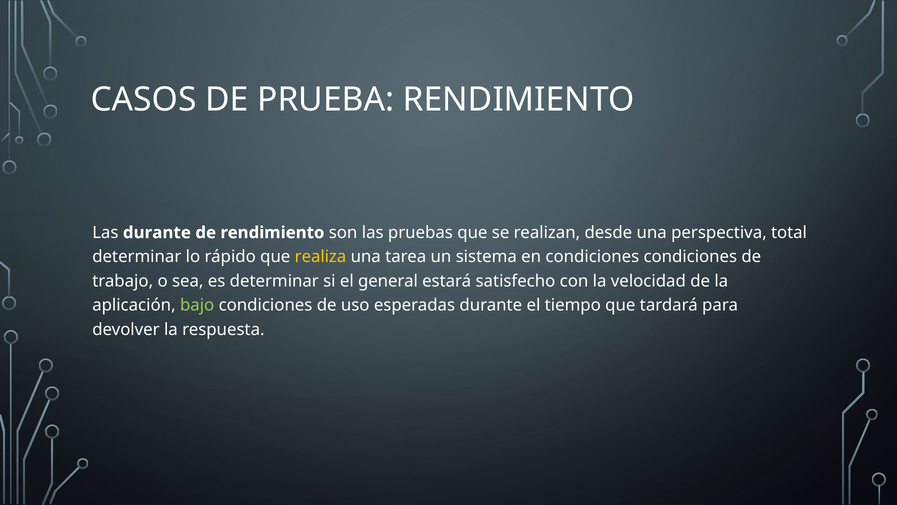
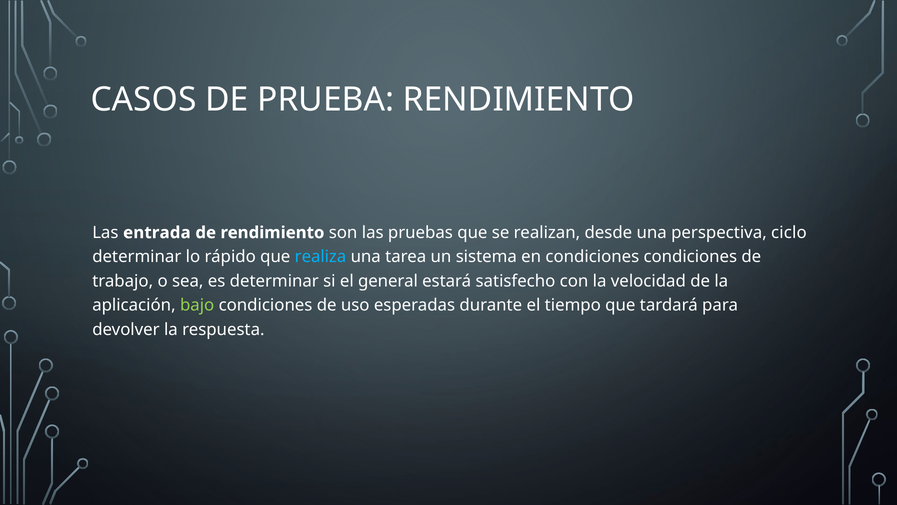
Las durante: durante -> entrada (157, 232)
total: total -> ciclo (789, 232)
realiza colour: yellow -> light blue (321, 257)
